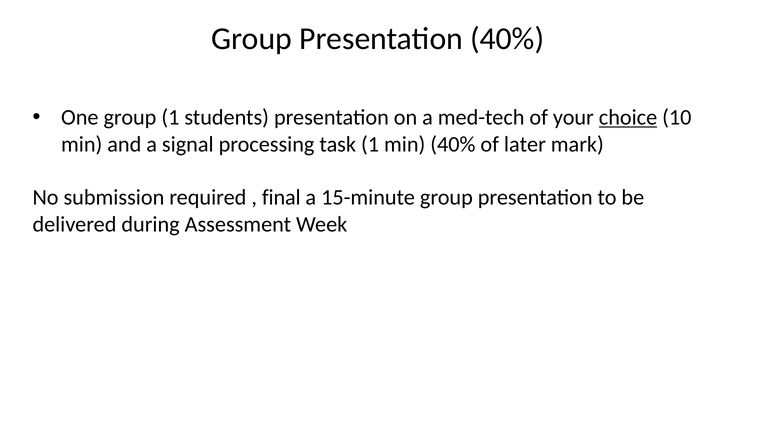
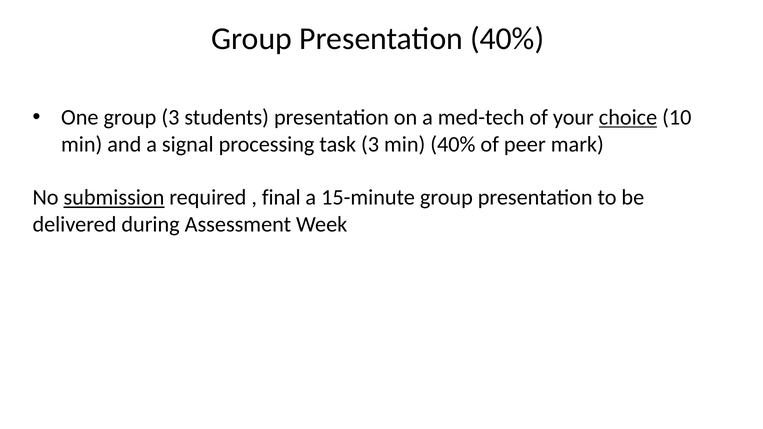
group 1: 1 -> 3 (170, 118)
task 1: 1 -> 3 (370, 144)
later: later -> peer (525, 144)
submission underline: none -> present (114, 198)
